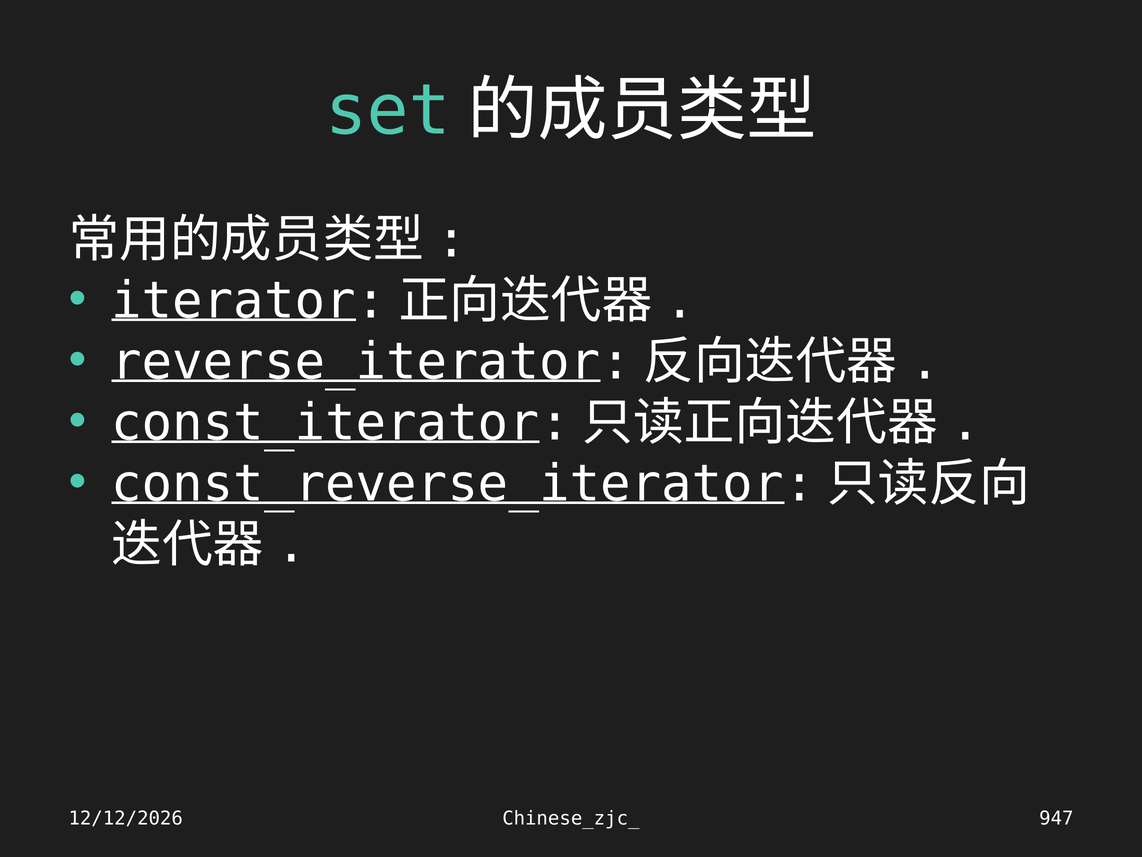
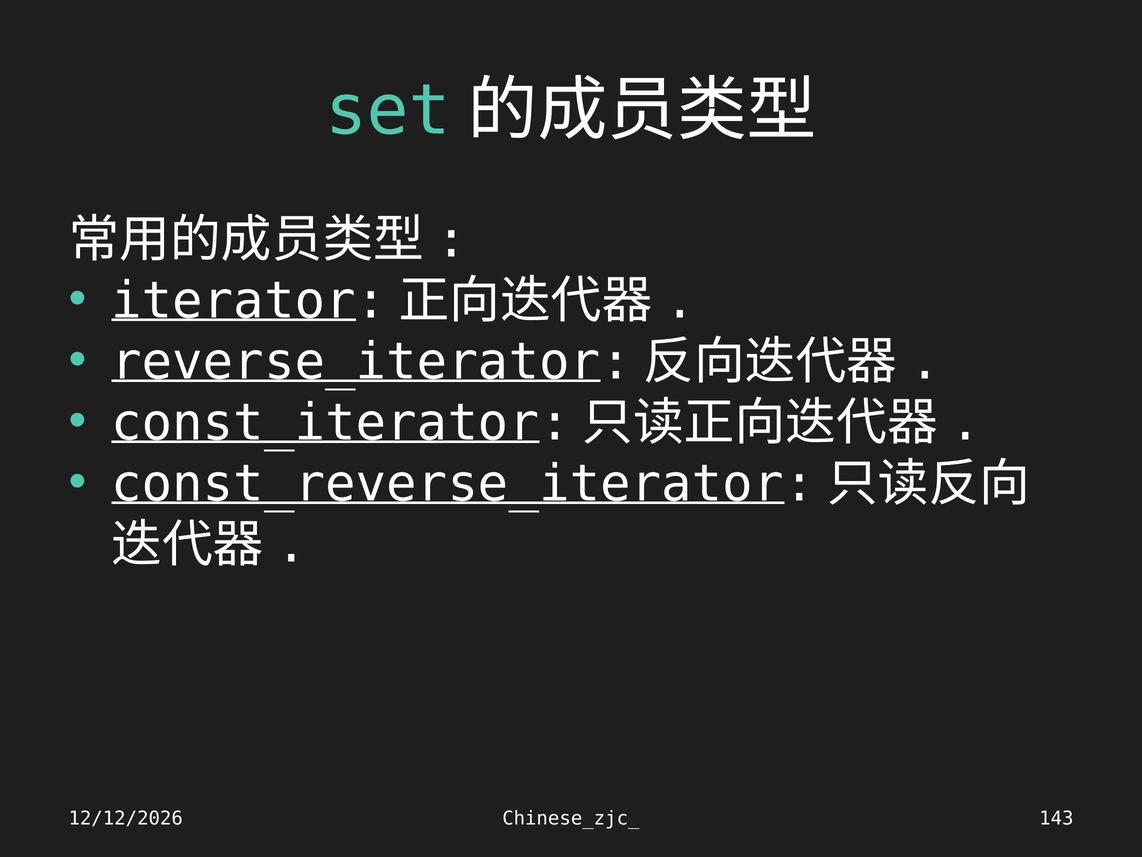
947: 947 -> 143 (1056, 818)
